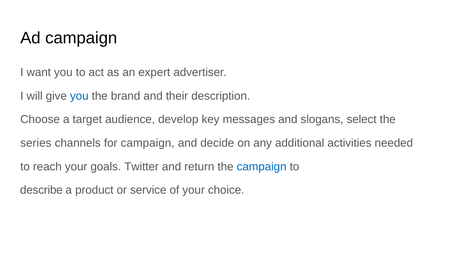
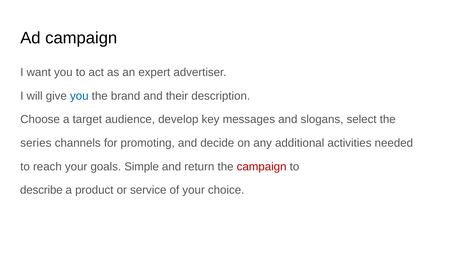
for campaign: campaign -> promoting (148, 143)
Twitter: Twitter -> Simple (142, 166)
campaign colour: blue -> red (262, 166)
